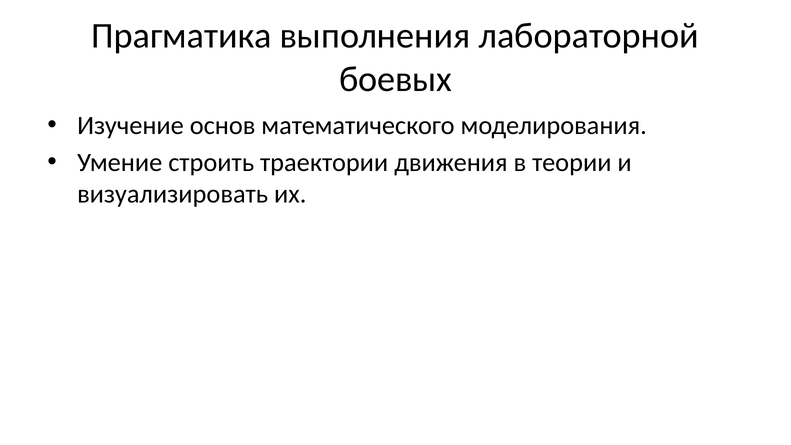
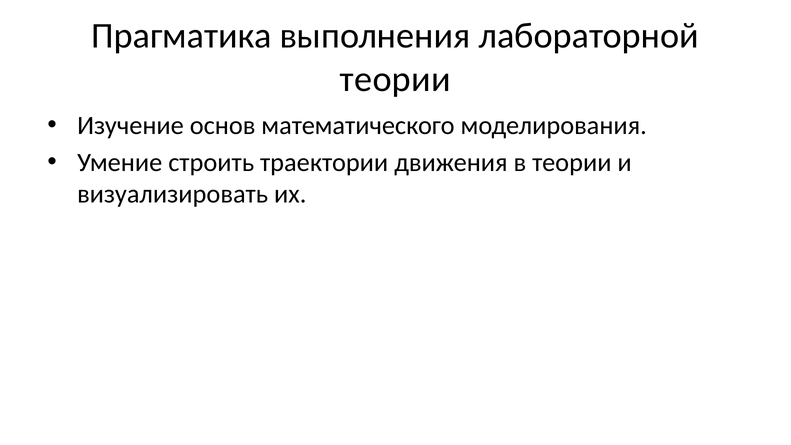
боевых: боевых -> теории (395, 79)
